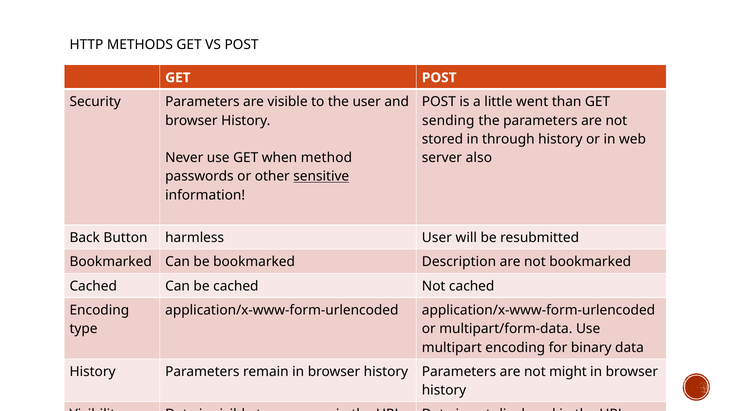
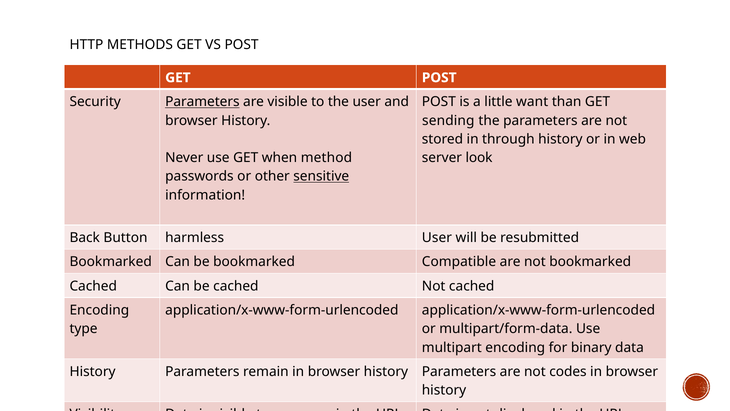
Parameters underline: none -> present (202, 102)
went: went -> want (532, 102)
also: also -> look (479, 158)
Description: Description -> Compatible (459, 262)
might: might -> codes (568, 371)
